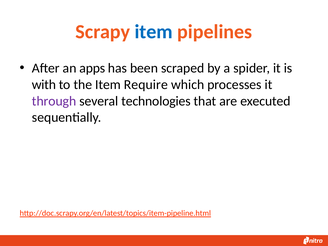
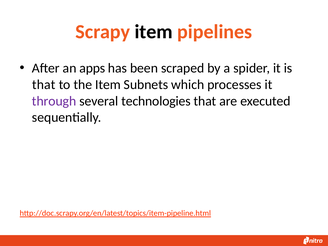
item colour: blue -> black (154, 32)
with: with -> that (44, 85)
Require: Require -> Subnets (146, 85)
